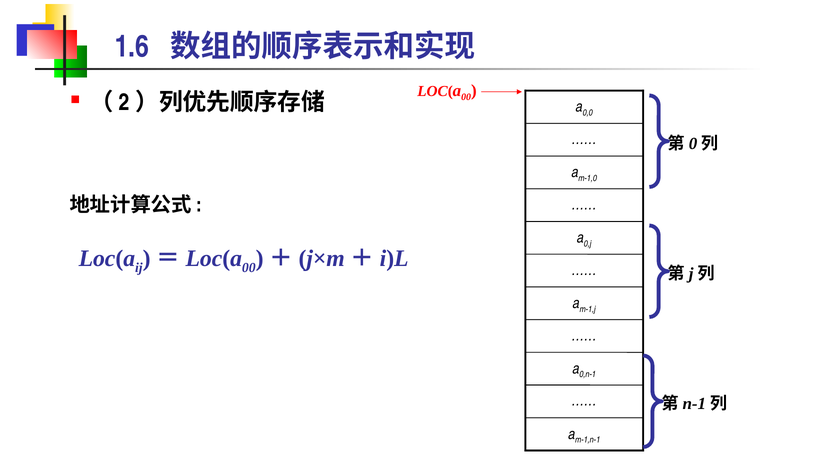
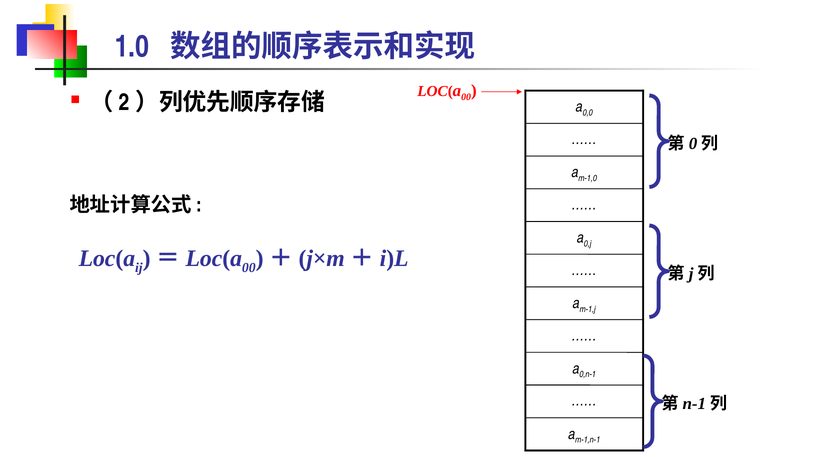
1.6: 1.6 -> 1.0 (132, 47)
